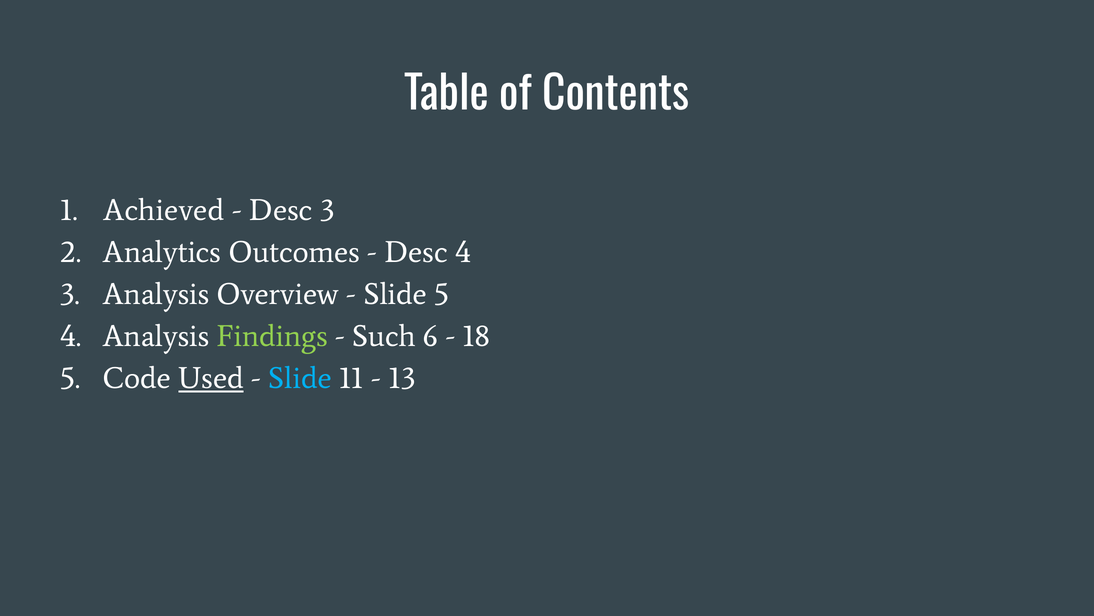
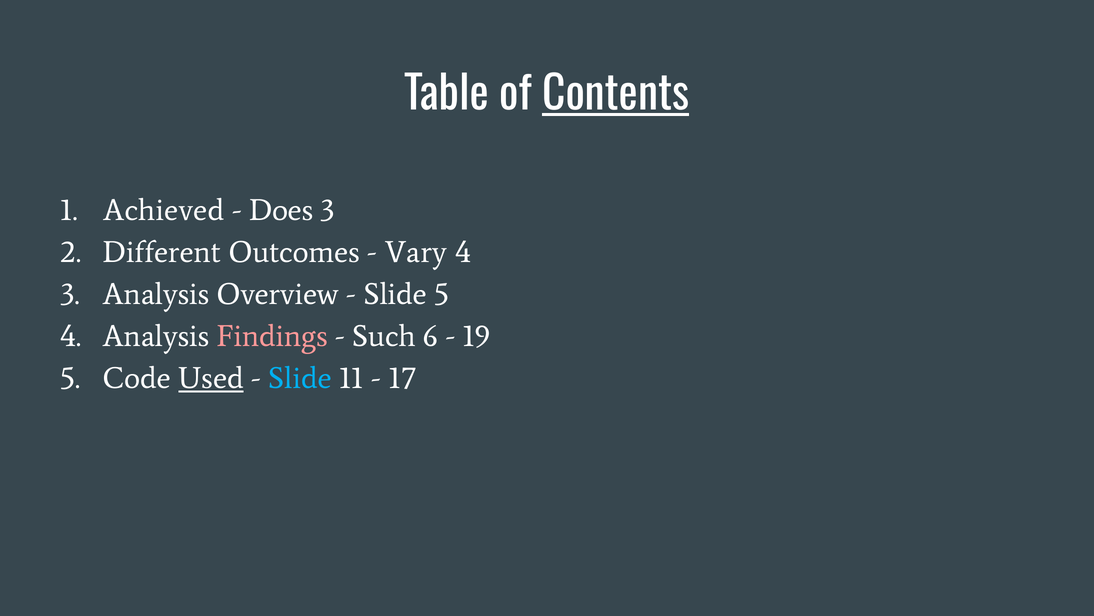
Contents underline: none -> present (616, 95)
Desc: Desc -> Does (281, 210)
Analytics: Analytics -> Different (162, 252)
Desc: Desc -> Vary (416, 252)
Findings colour: light green -> pink (272, 336)
18: 18 -> 19 (476, 336)
13: 13 -> 17 (402, 378)
